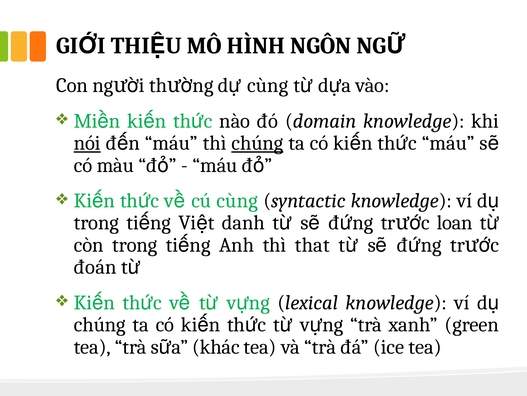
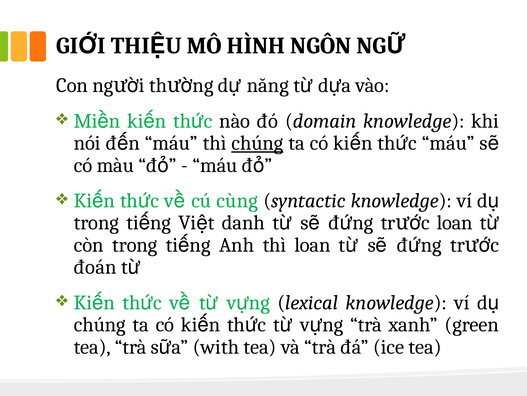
dự cùng: cùng -> năng (268, 85)
nói underline: present -> none (87, 143)
thì that: that -> loan (313, 245)
khác: khác -> with (216, 346)
